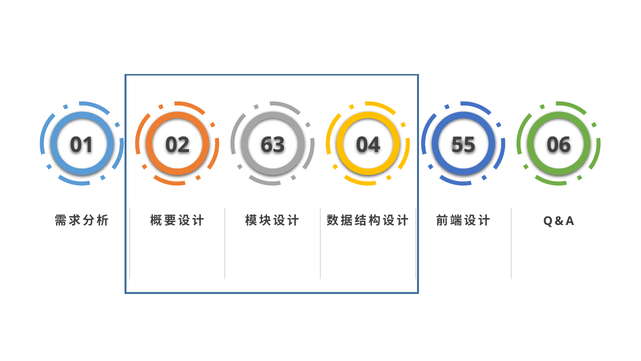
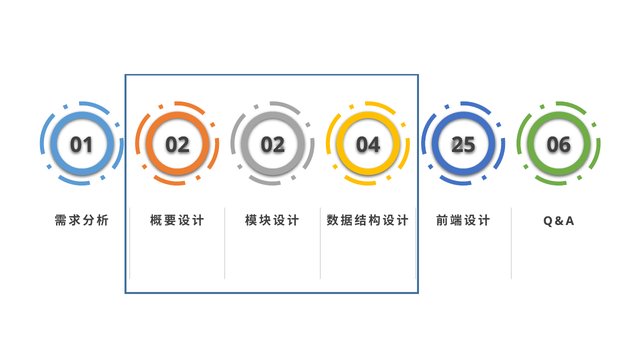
02 63: 63 -> 02 (273, 145)
55: 55 -> 25 (463, 145)
